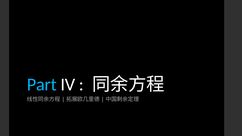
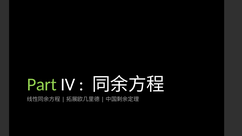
Part colour: light blue -> light green (42, 85)
